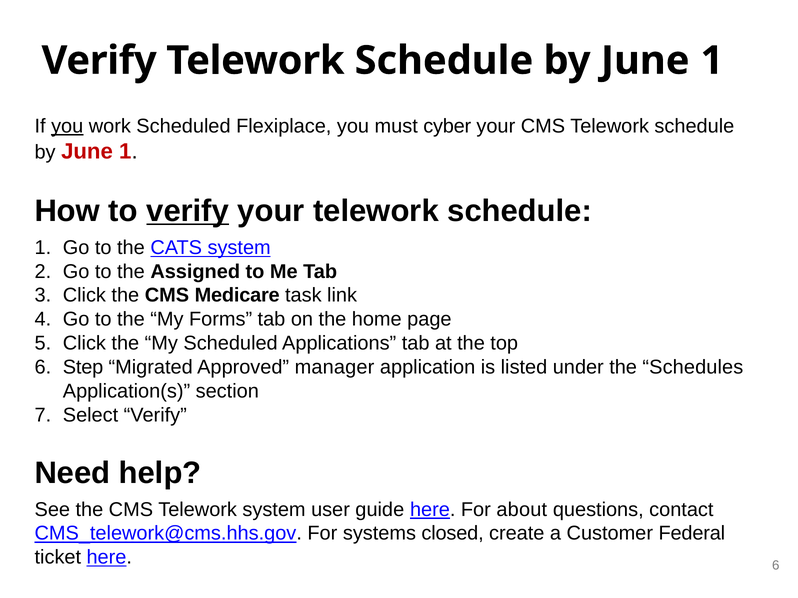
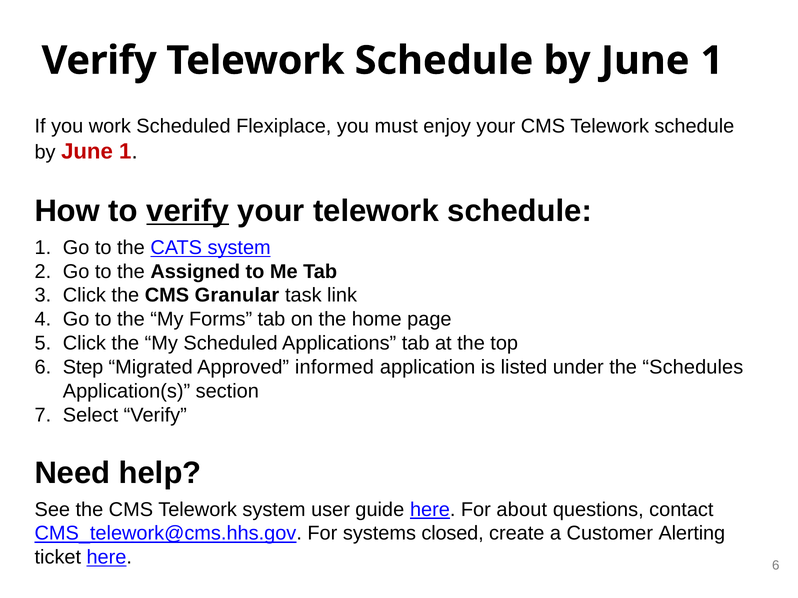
you underline: present -> none (67, 126)
cyber: cyber -> enjoy (447, 126)
Medicare: Medicare -> Granular (237, 296)
manager: manager -> informed (334, 367)
Federal: Federal -> Alerting (692, 534)
